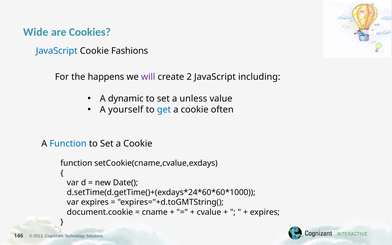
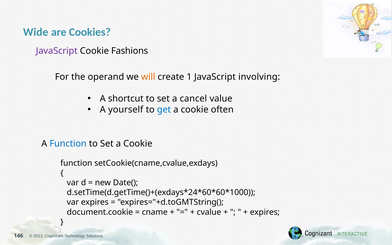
JavaScript colour: blue -> purple (57, 51)
happens: happens -> operand (106, 77)
will colour: purple -> orange (148, 77)
2: 2 -> 1 (189, 77)
including: including -> involving (259, 77)
dynamic: dynamic -> shortcut (126, 99)
unless: unless -> cancel (193, 99)
